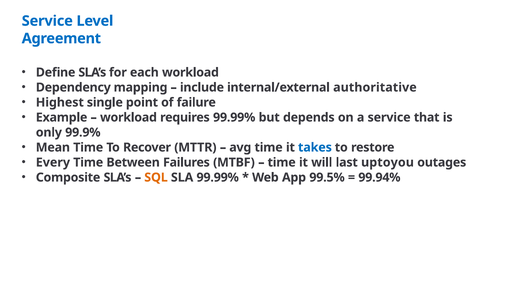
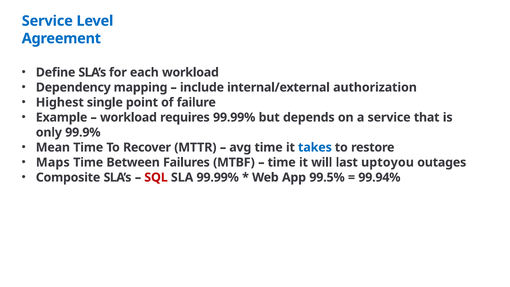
authoritative: authoritative -> authorization (375, 87)
Every: Every -> Maps (53, 162)
SQL colour: orange -> red (156, 177)
